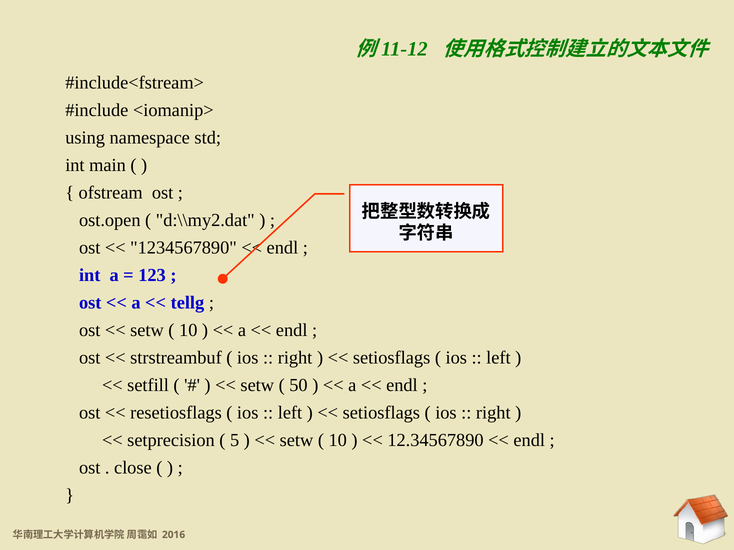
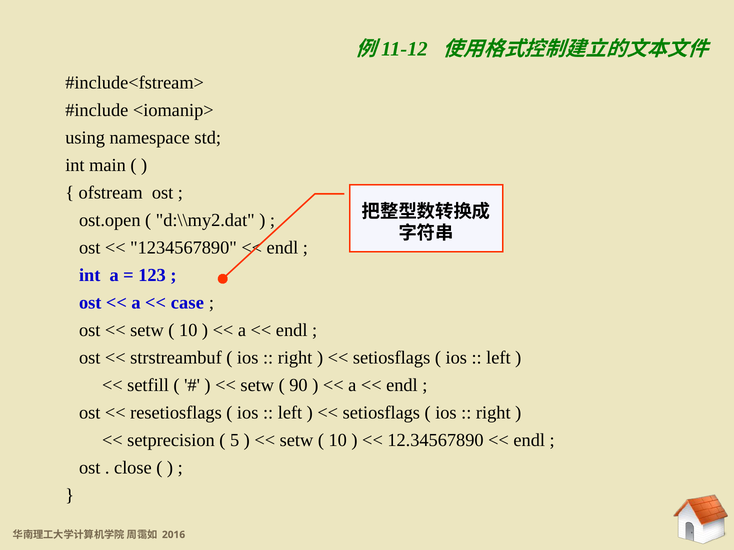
tellg: tellg -> case (187, 303)
50: 50 -> 90 (298, 385)
